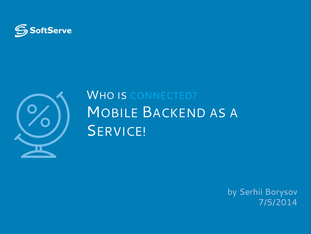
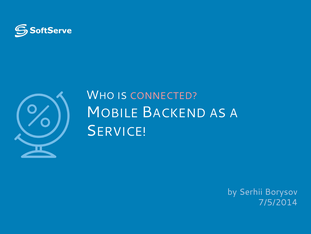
CONNECTED colour: light blue -> pink (163, 96)
